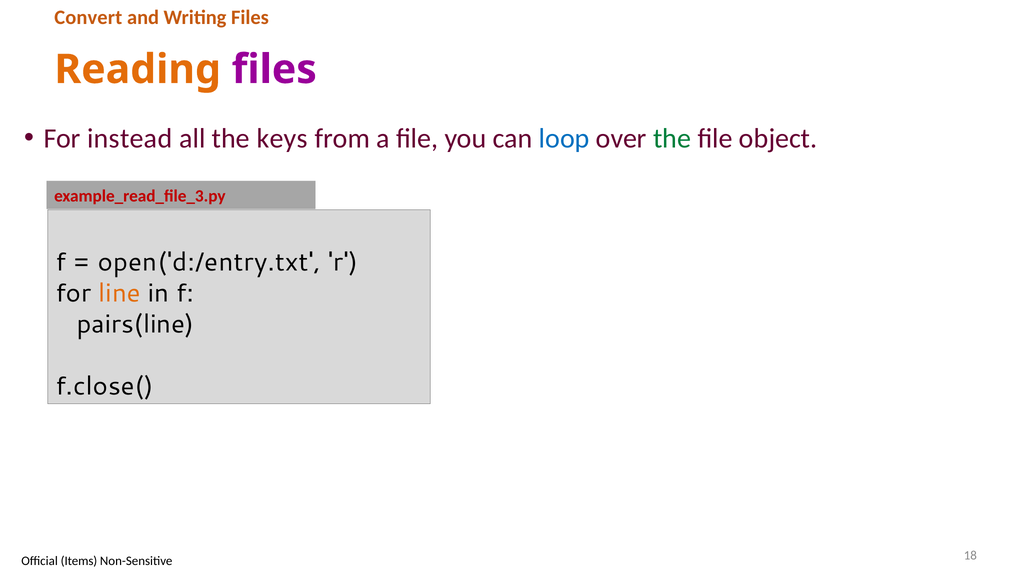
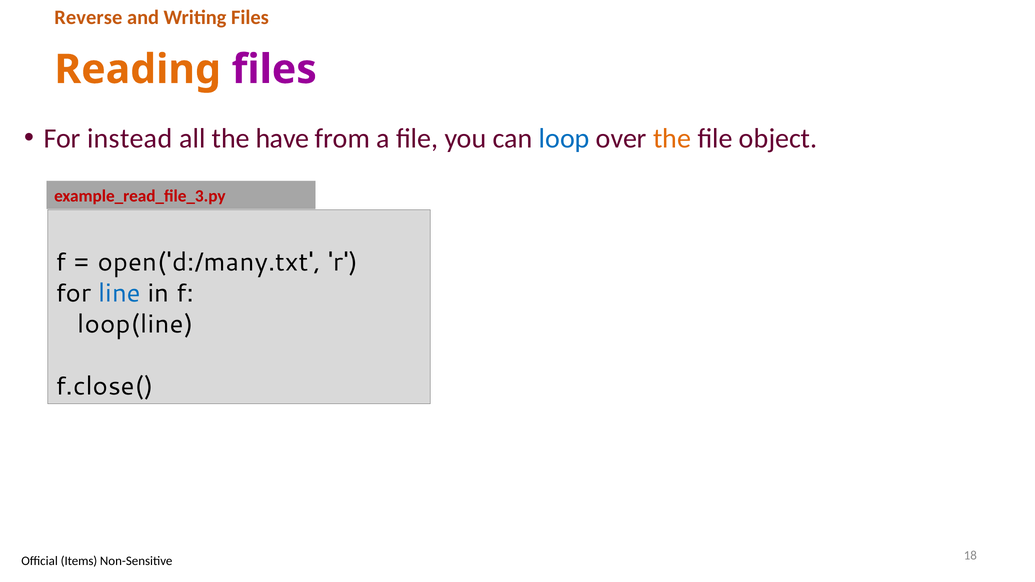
Convert: Convert -> Reverse (88, 18)
keys: keys -> have (282, 139)
the colour: green -> orange (672, 139)
open('d:/entry.txt: open('d:/entry.txt -> open('d:/many.txt (209, 262)
line colour: orange -> blue (120, 293)
pairs(line: pairs(line -> loop(line (135, 324)
